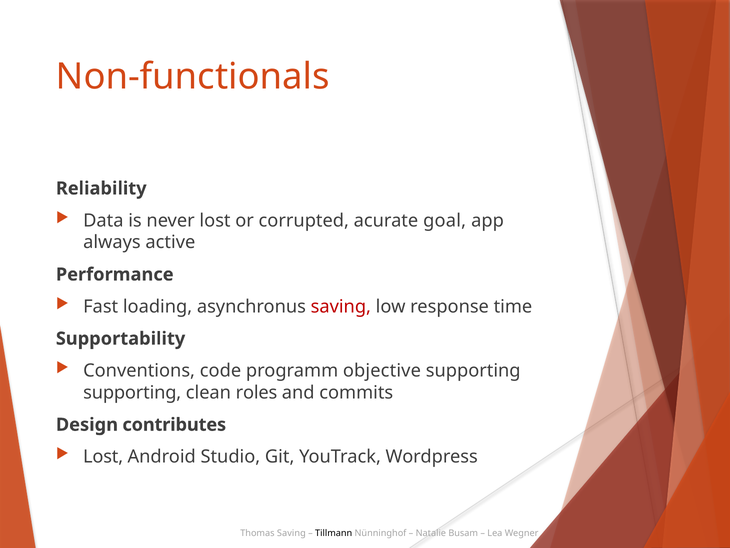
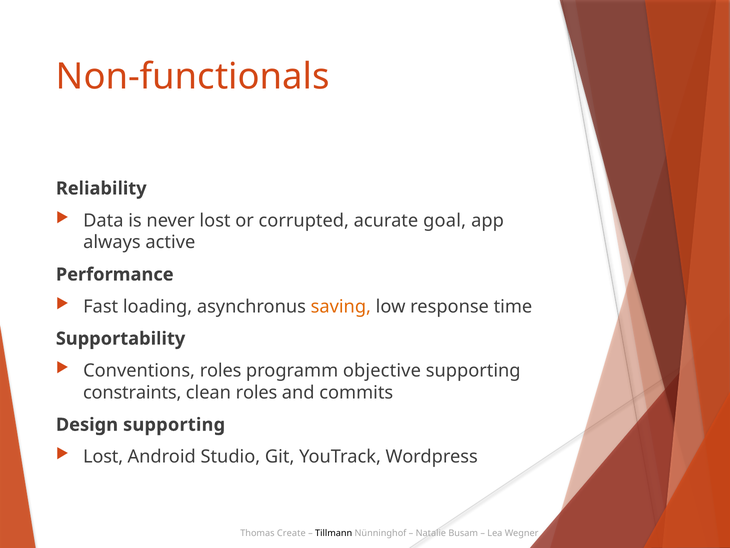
saving colour: red -> orange (341, 306)
Conventions code: code -> roles (221, 370)
supporting: supporting -> constraints (132, 392)
Design contributes: contributes -> supporting (174, 424)
Thomas Saving: Saving -> Create (291, 533)
